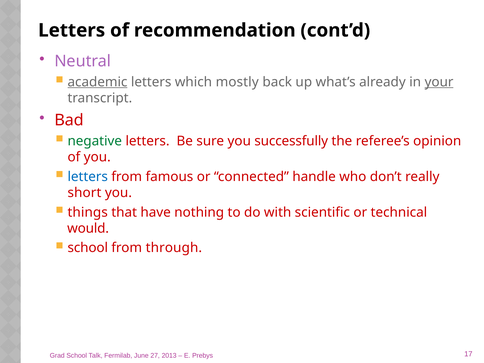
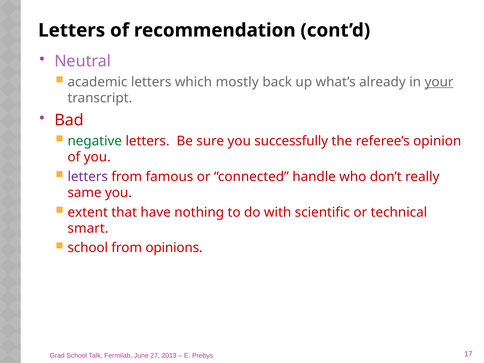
academic underline: present -> none (97, 82)
letters colour: blue -> purple (88, 177)
short: short -> same (85, 193)
things: things -> extent (88, 212)
would: would -> smart (88, 228)
through: through -> opinions (174, 248)
